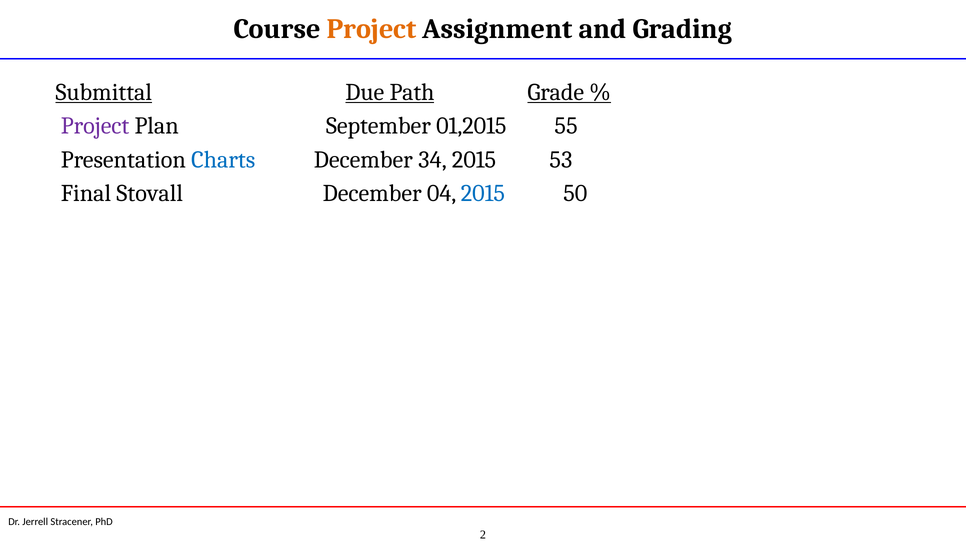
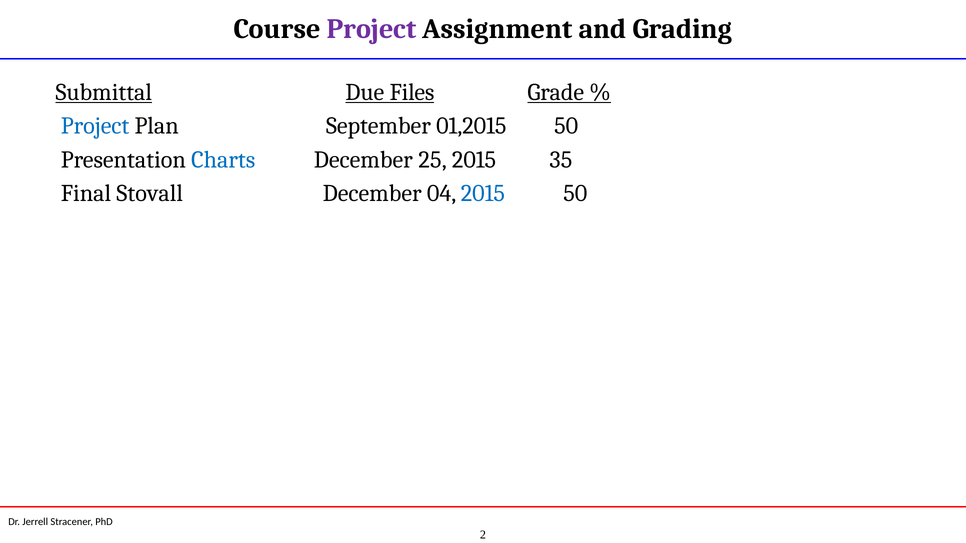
Project colour: orange -> purple (372, 29)
Path: Path -> Files (412, 92)
Project colour: purple -> blue (95, 126)
01,2015 55: 55 -> 50 (566, 126)
34: 34 -> 25 (433, 160)
53: 53 -> 35 (561, 160)
